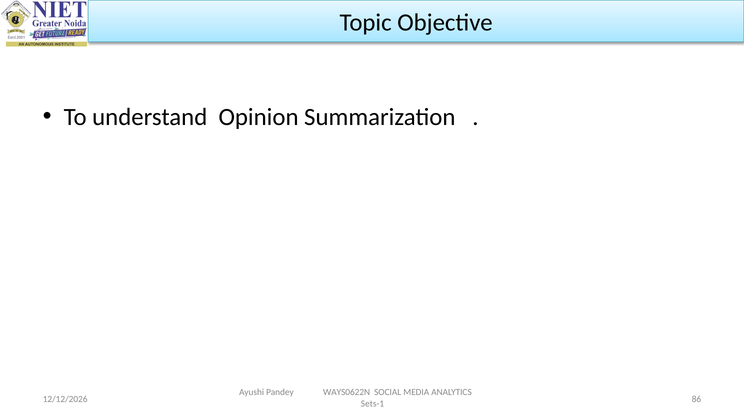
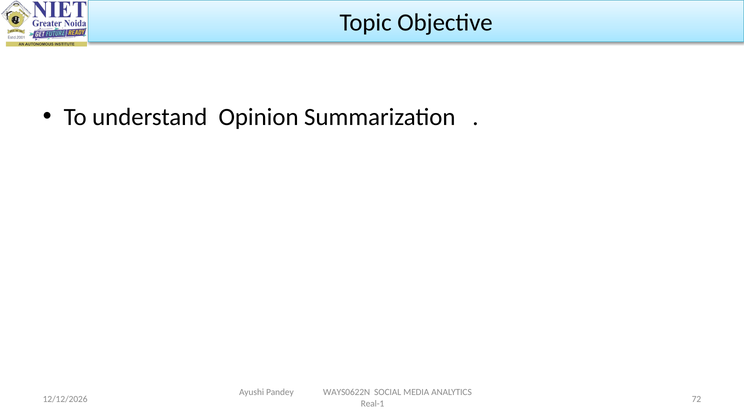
86: 86 -> 72 (696, 400)
Sets-1: Sets-1 -> Real-1 (373, 404)
